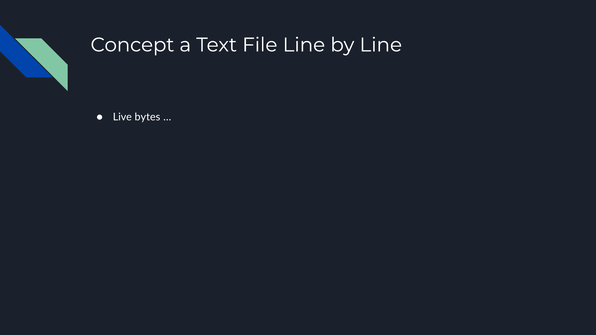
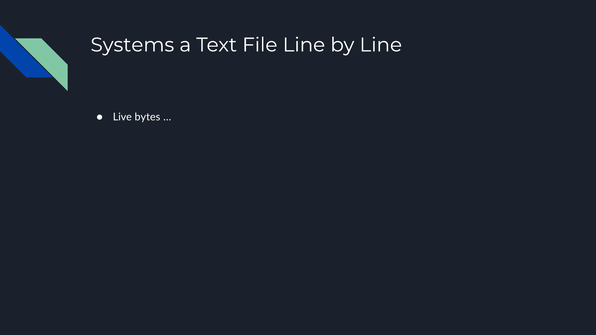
Concept: Concept -> Systems (132, 45)
